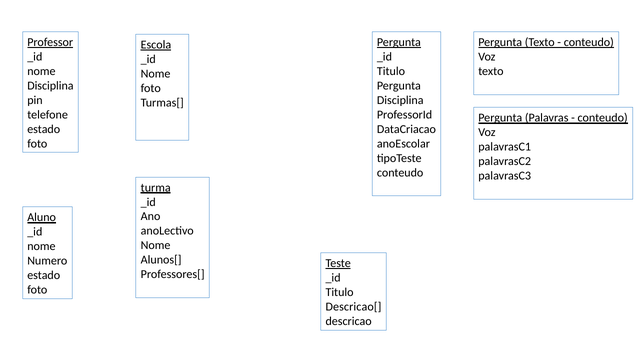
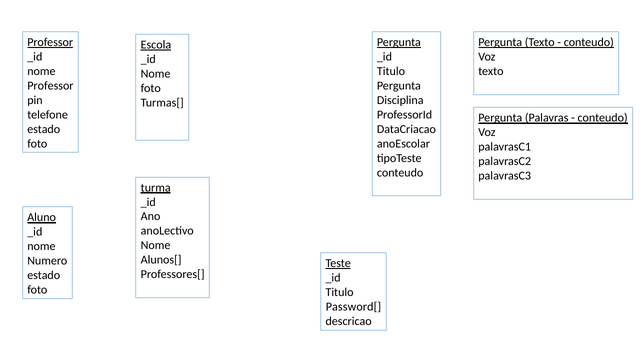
Disciplina: Disciplina -> Professor (50, 86)
Descricao[: Descricao[ -> Password[ (353, 307)
